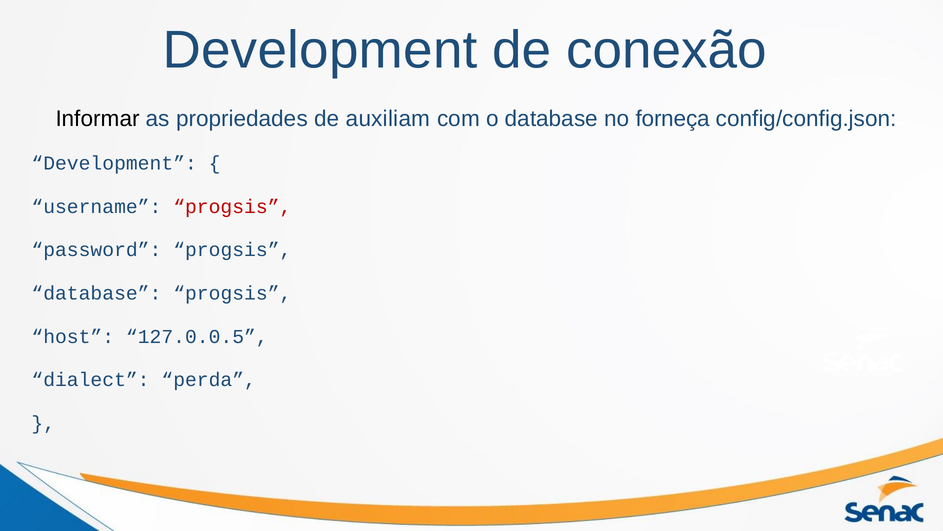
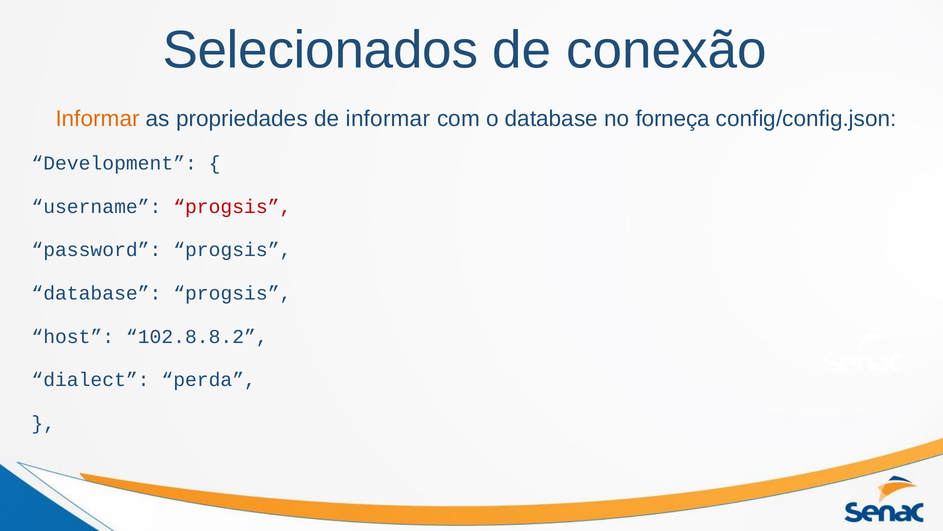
Development: Development -> Selecionados (320, 50)
Informar colour: black -> orange (98, 118)
de auxiliam: auxiliam -> informar (388, 118)
127.0.0.5: 127.0.0.5 -> 102.8.8.2 (197, 336)
